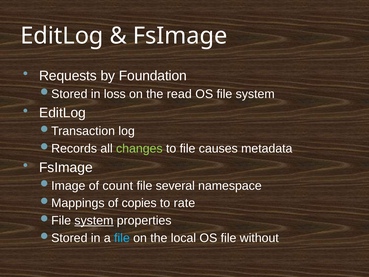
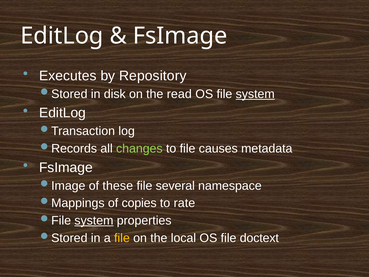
Requests: Requests -> Executes (68, 76)
Foundation: Foundation -> Repository (153, 76)
loss: loss -> disk (115, 94)
system underline: none -> present (255, 94)
count: count -> these (118, 186)
file colour: light blue -> yellow (122, 238)
without: without -> doctext (259, 238)
